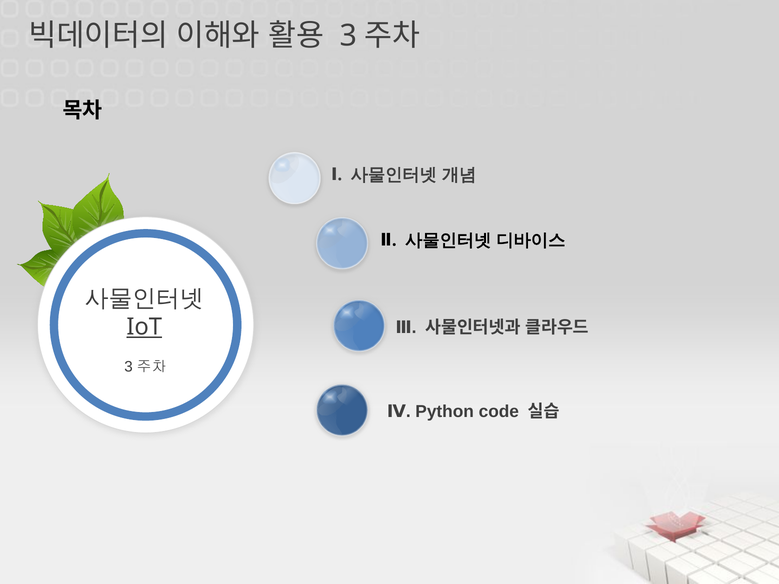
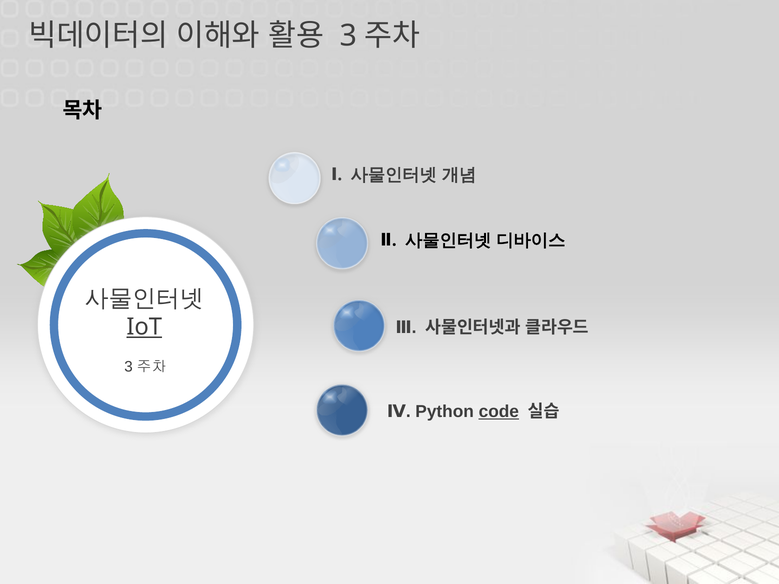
code underline: none -> present (499, 412)
